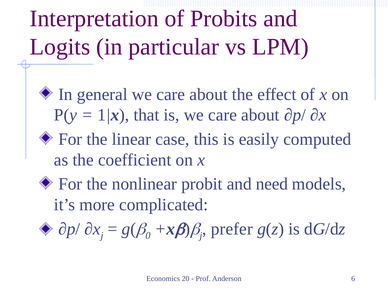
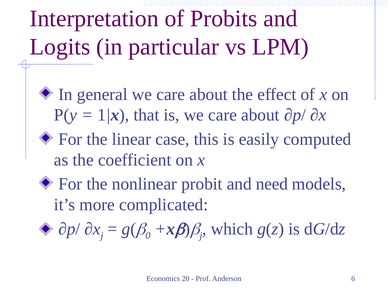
prefer: prefer -> which (232, 229)
